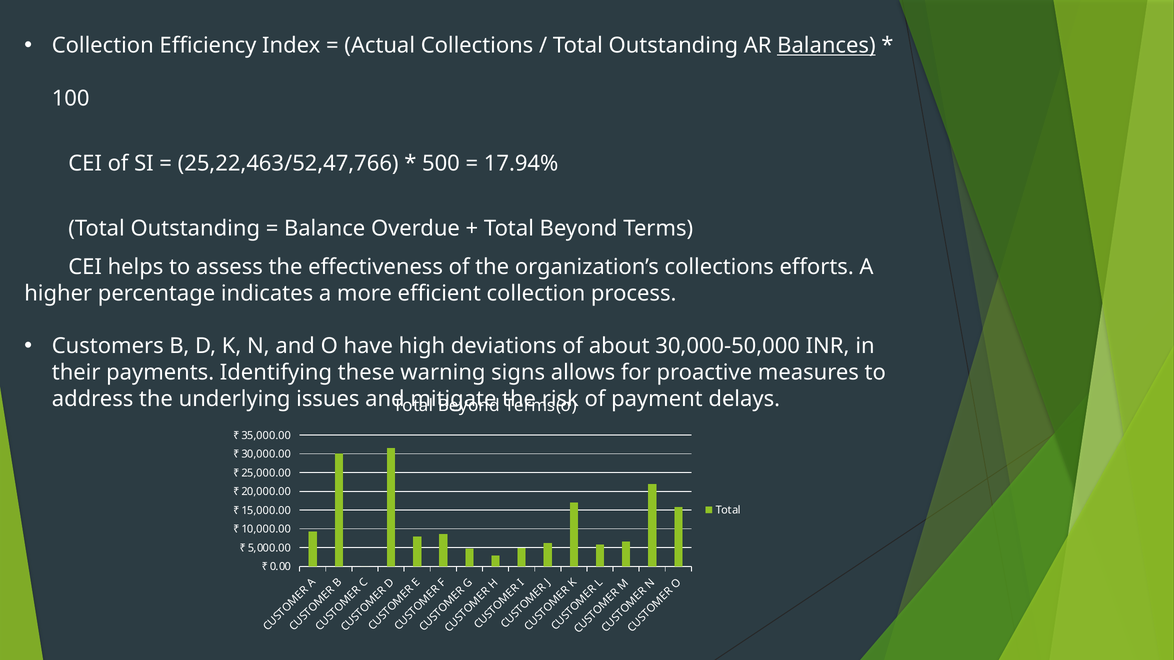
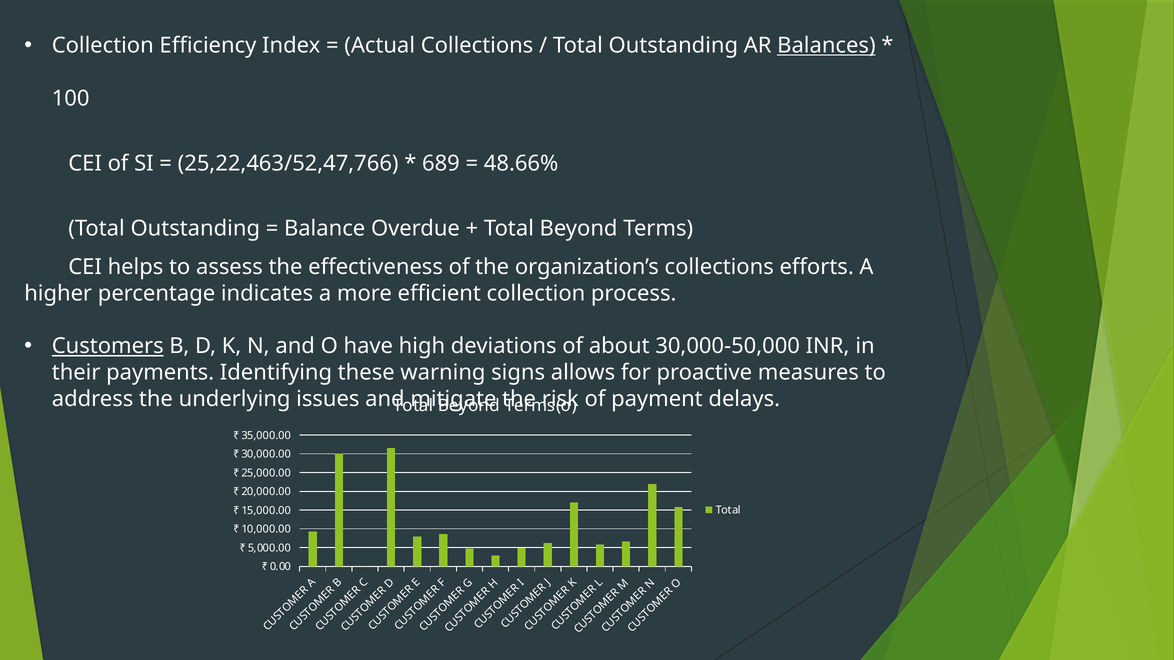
500: 500 -> 689 (441, 163)
17.94%: 17.94% -> 48.66% (521, 163)
Customers underline: none -> present (108, 346)
